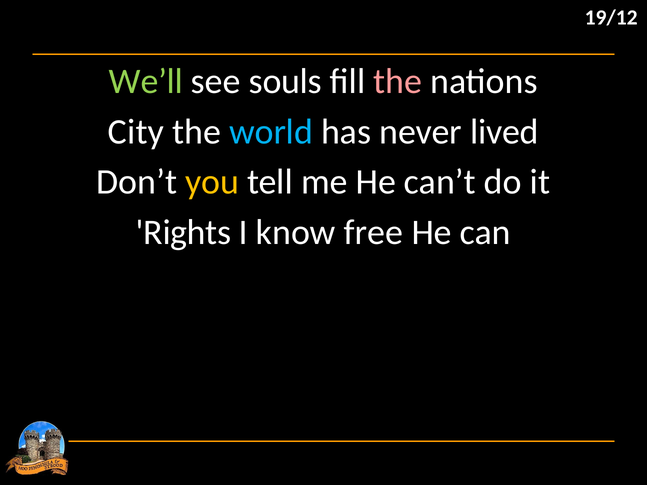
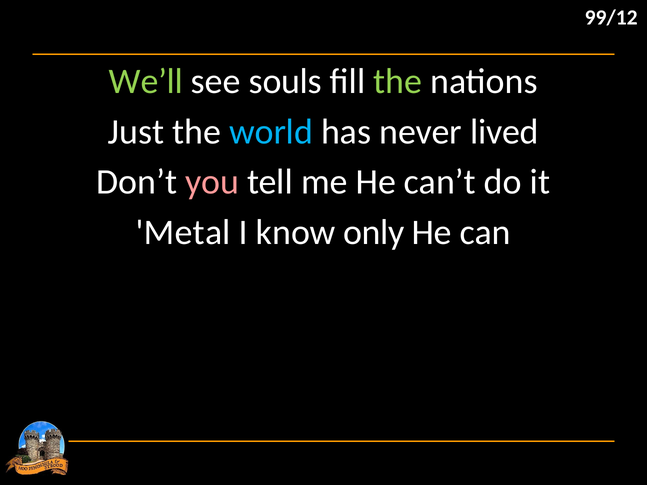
19/12: 19/12 -> 99/12 (611, 18)
the colour: pink -> light green (398, 81)
City: City -> Just (136, 132)
you colour: yellow -> pink (212, 182)
Rights: Rights -> Metal (183, 232)
free: free -> only (374, 232)
